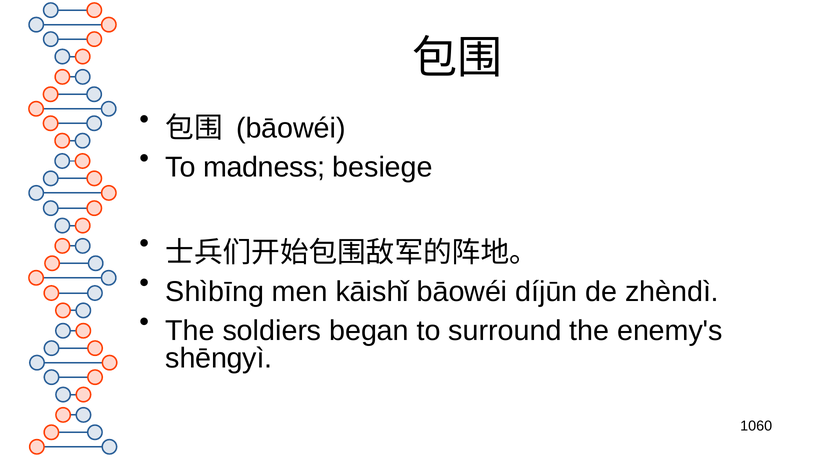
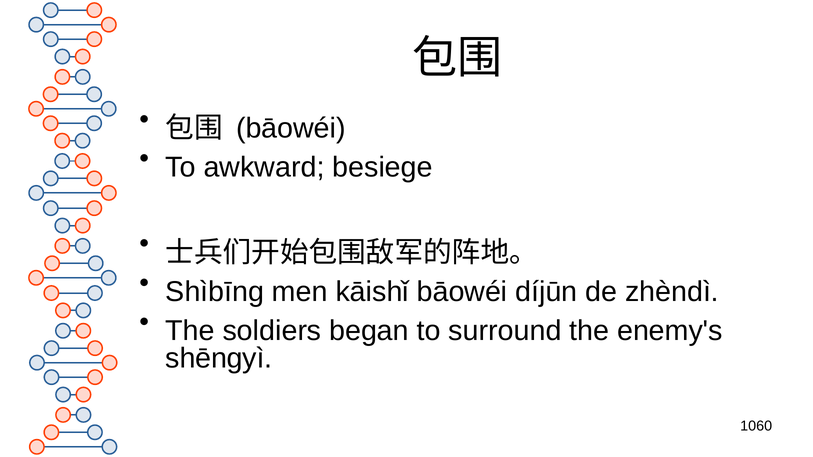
madness: madness -> awkward (264, 168)
